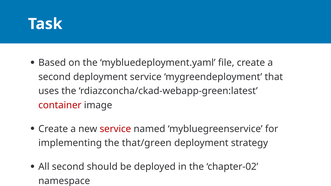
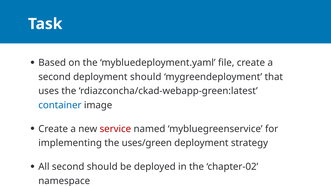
deployment service: service -> should (146, 77)
container colour: red -> blue (60, 105)
that/green: that/green -> uses/green (147, 143)
